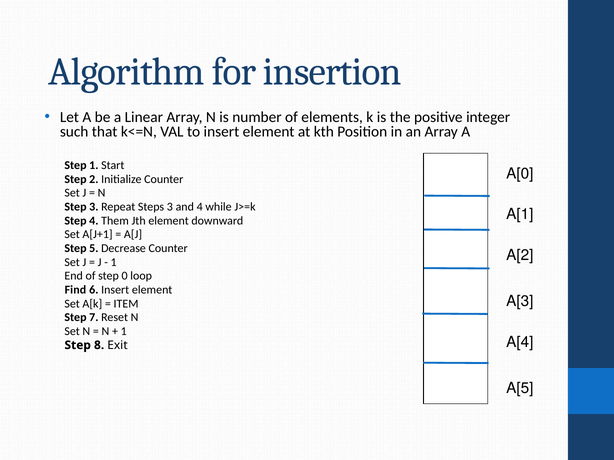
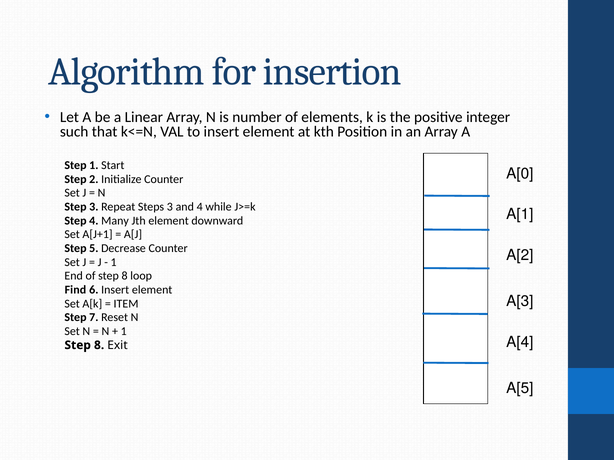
Them: Them -> Many (115, 221)
of step 0: 0 -> 8 (125, 276)
